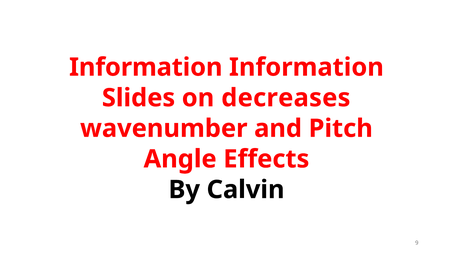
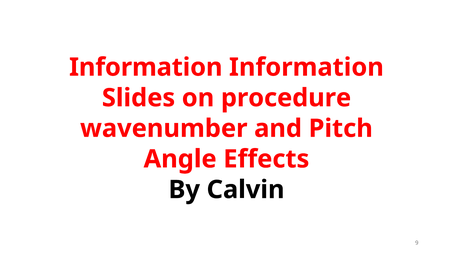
decreases: decreases -> procedure (286, 98)
